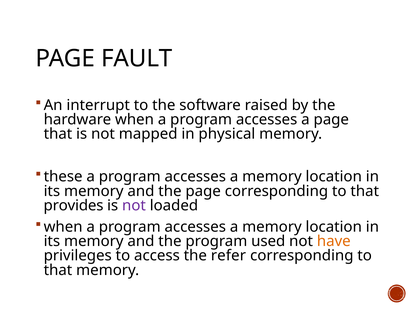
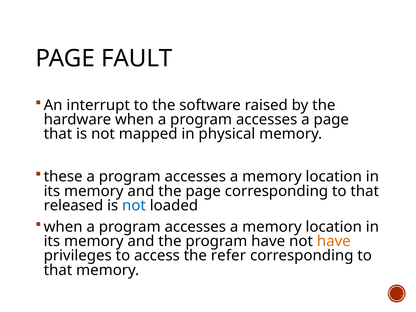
provides: provides -> released (73, 206)
not colour: purple -> blue (134, 206)
program used: used -> have (268, 241)
